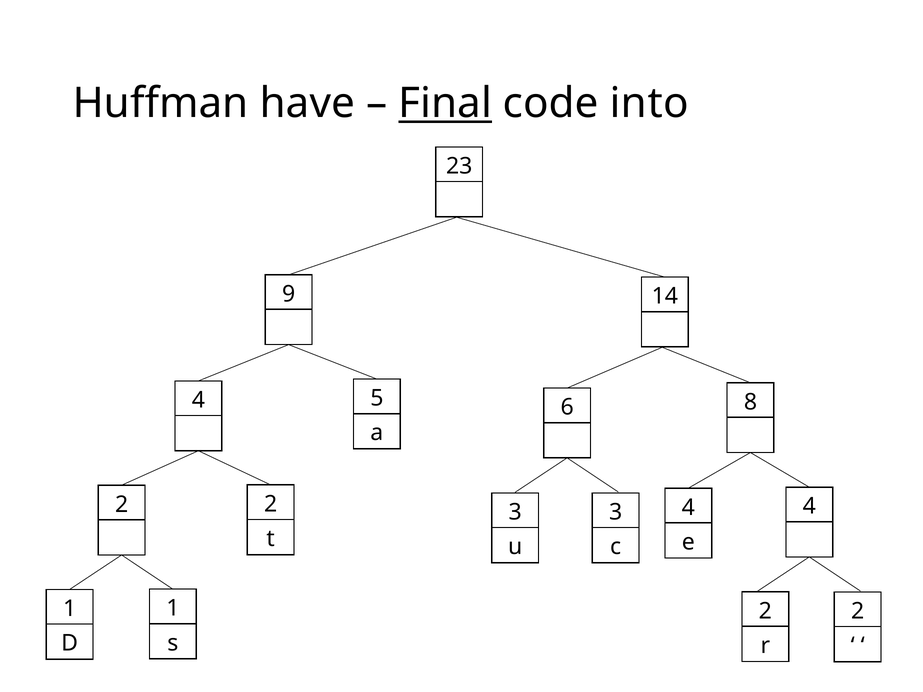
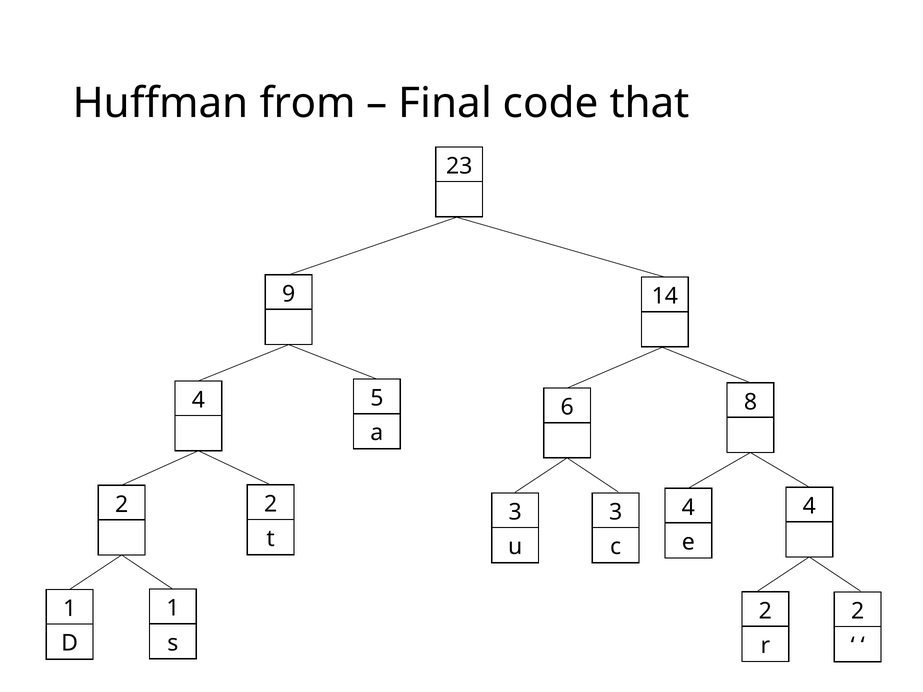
have: have -> from (308, 103)
Final underline: present -> none (445, 103)
into: into -> that (650, 103)
